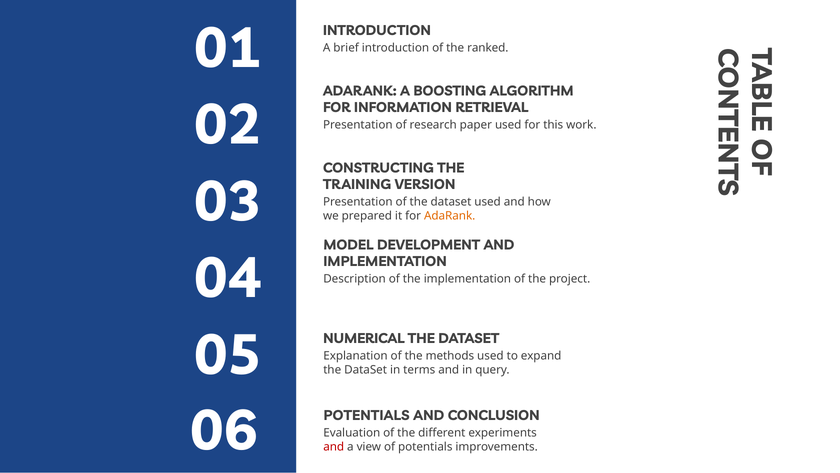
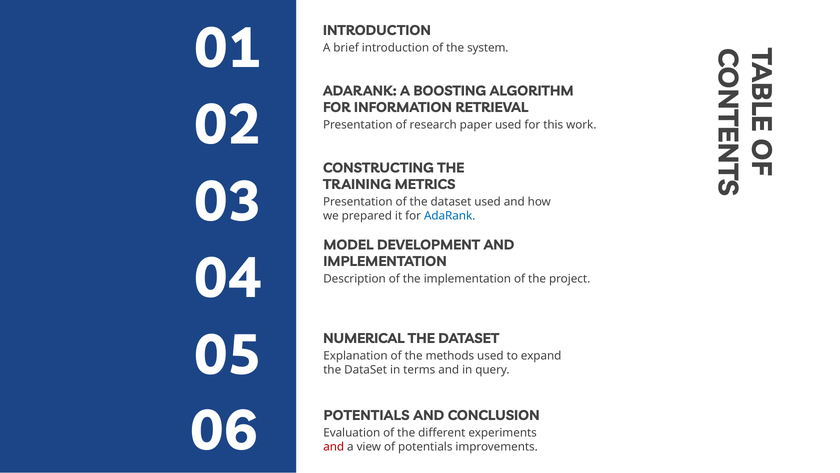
ranked: ranked -> system (488, 48)
VERSION: VERSION -> METRICS (425, 185)
AdaRank colour: orange -> blue (450, 216)
